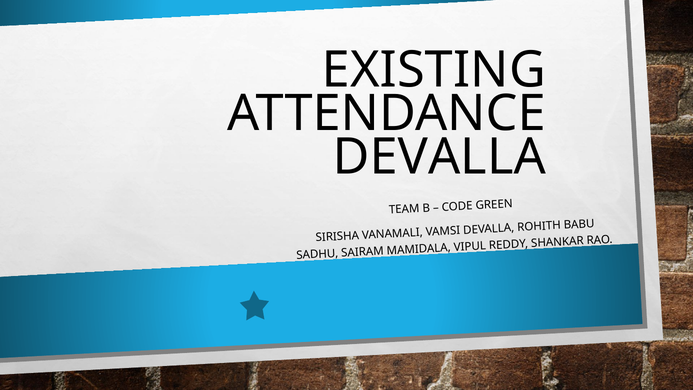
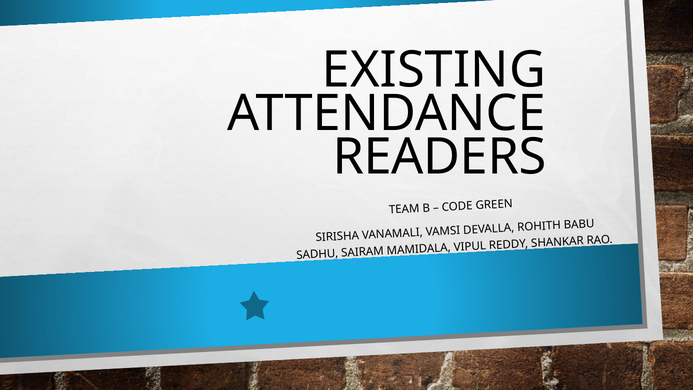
DEVALLA: DEVALLA -> READERS (439, 157)
